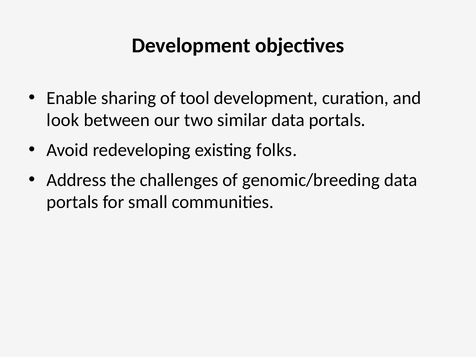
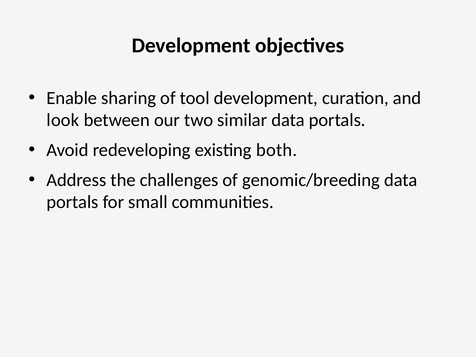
folks: folks -> both (277, 150)
